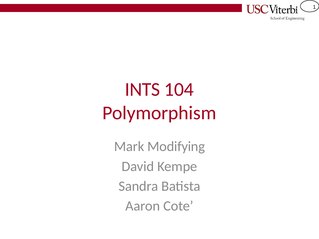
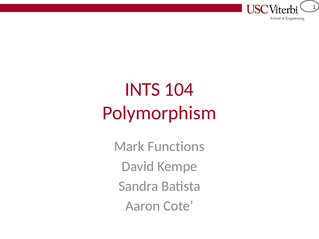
Modifying: Modifying -> Functions (176, 147)
